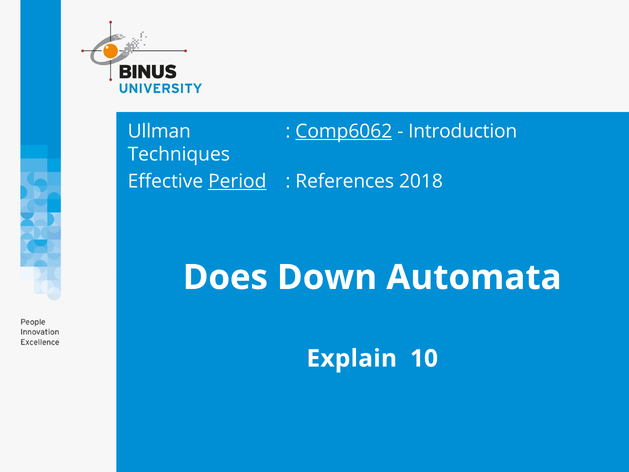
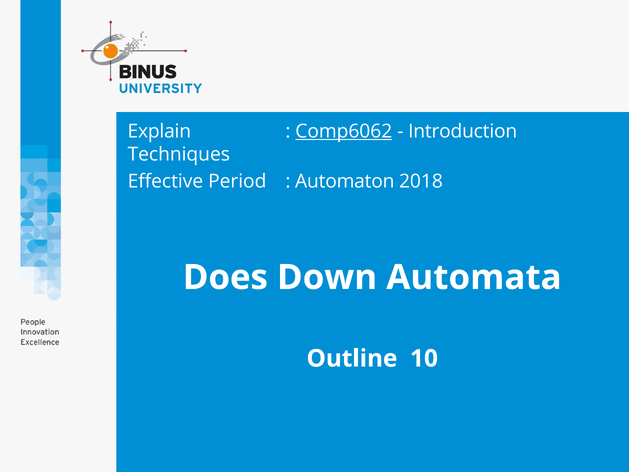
Ullman: Ullman -> Explain (159, 131)
Period underline: present -> none (237, 181)
References: References -> Automaton (345, 181)
Explain: Explain -> Outline (352, 358)
